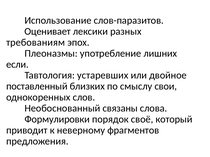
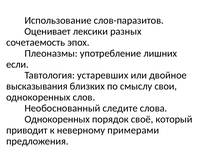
требованиям: требованиям -> сочетаемость (36, 42)
поставленный: поставленный -> высказывания (37, 87)
связаны: связаны -> следите (120, 109)
Формулировки: Формулировки -> Однокоренных (57, 120)
фрагментов: фрагментов -> примерами (133, 131)
